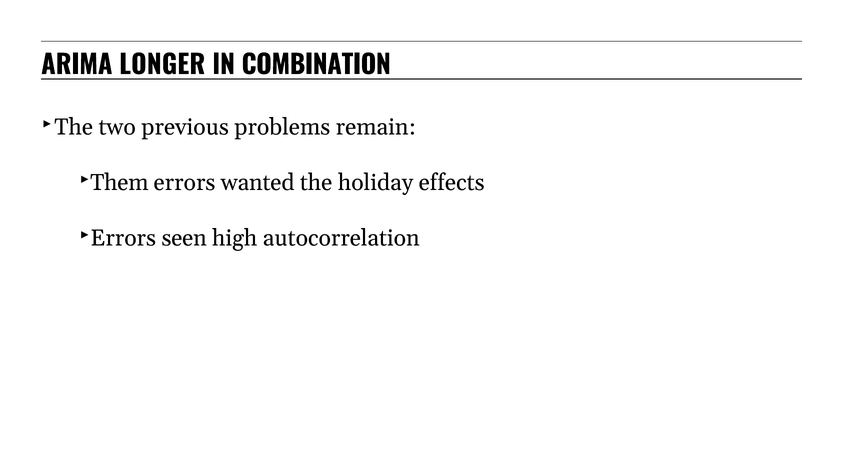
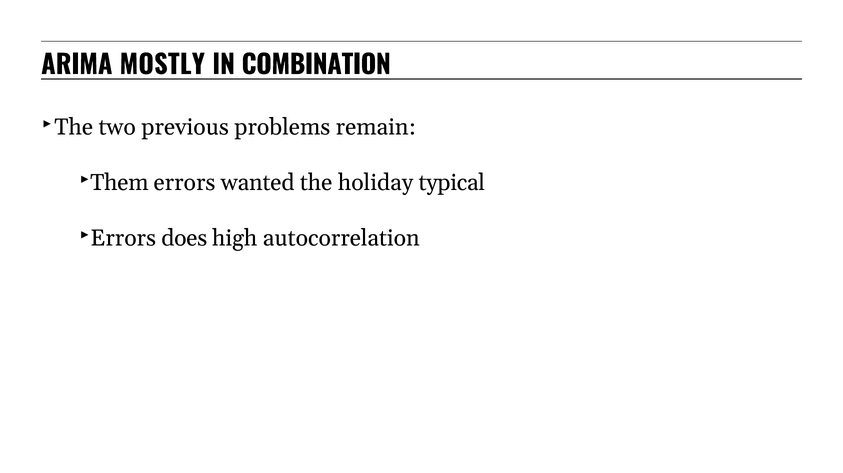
LONGER: LONGER -> MOSTLY (162, 65)
effects: effects -> typical (452, 183)
seen: seen -> does (184, 238)
